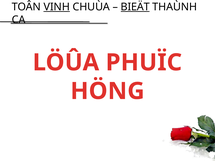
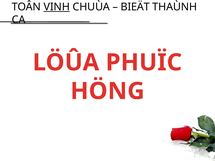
BIEÄT underline: present -> none (135, 7)
